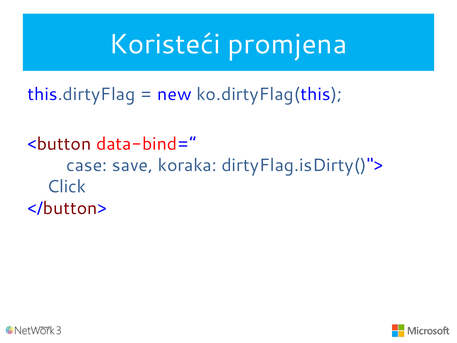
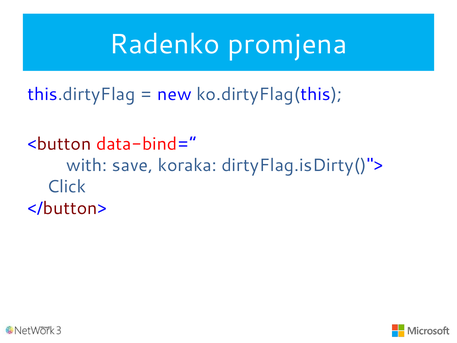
Koristeći: Koristeći -> Radenko (165, 44)
case: case -> with (87, 165)
